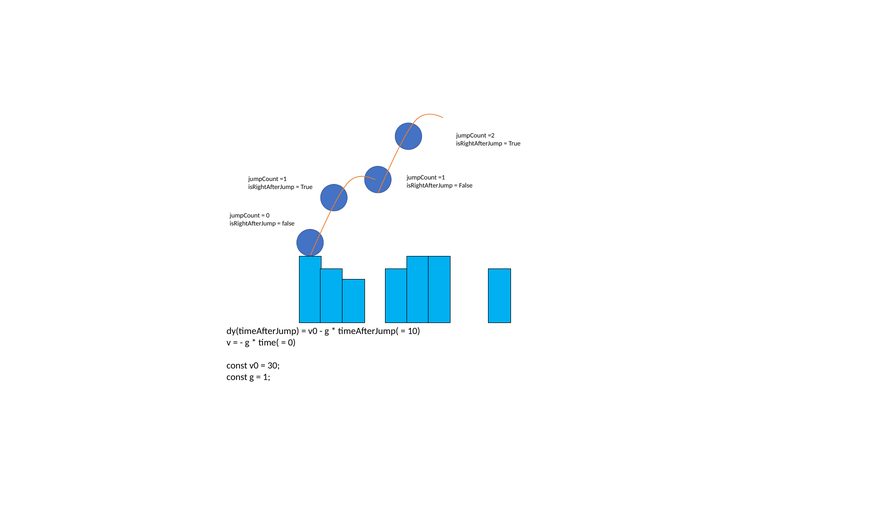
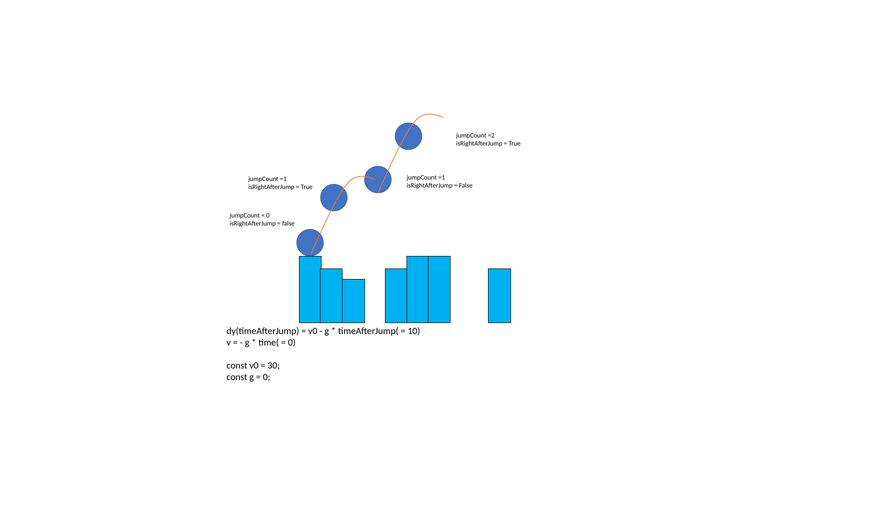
1: 1 -> 0 (267, 377)
